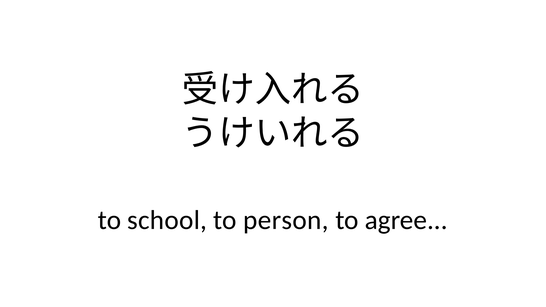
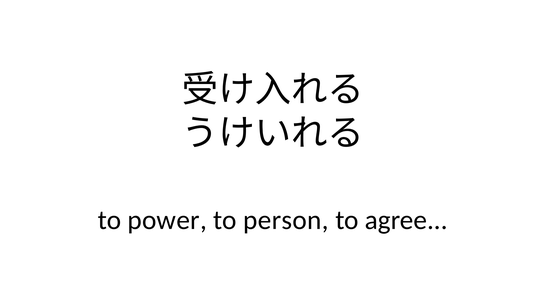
school: school -> power (167, 220)
